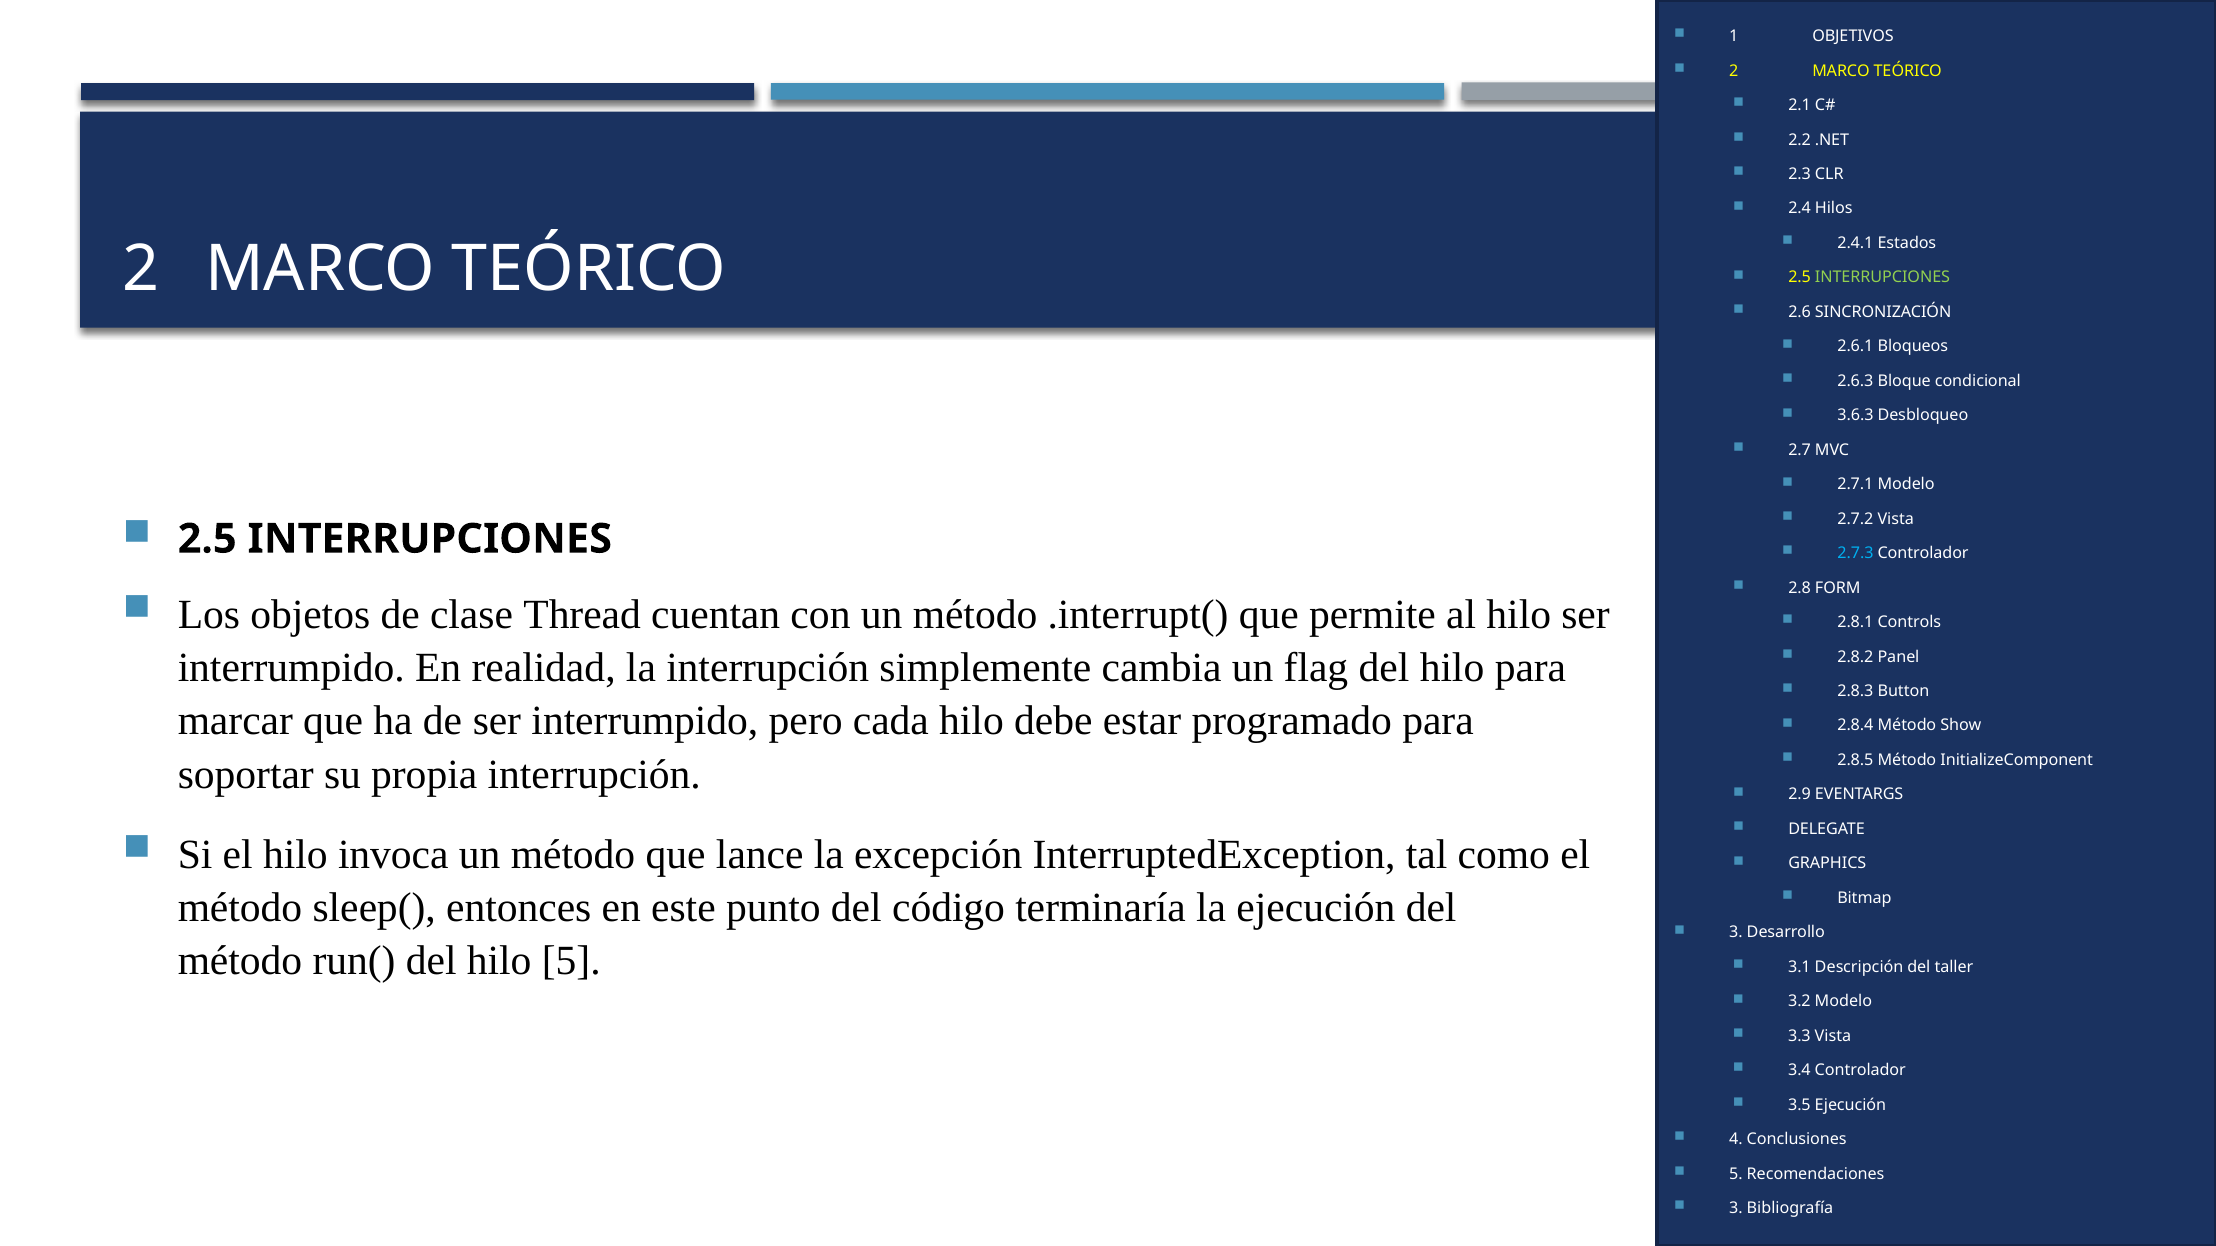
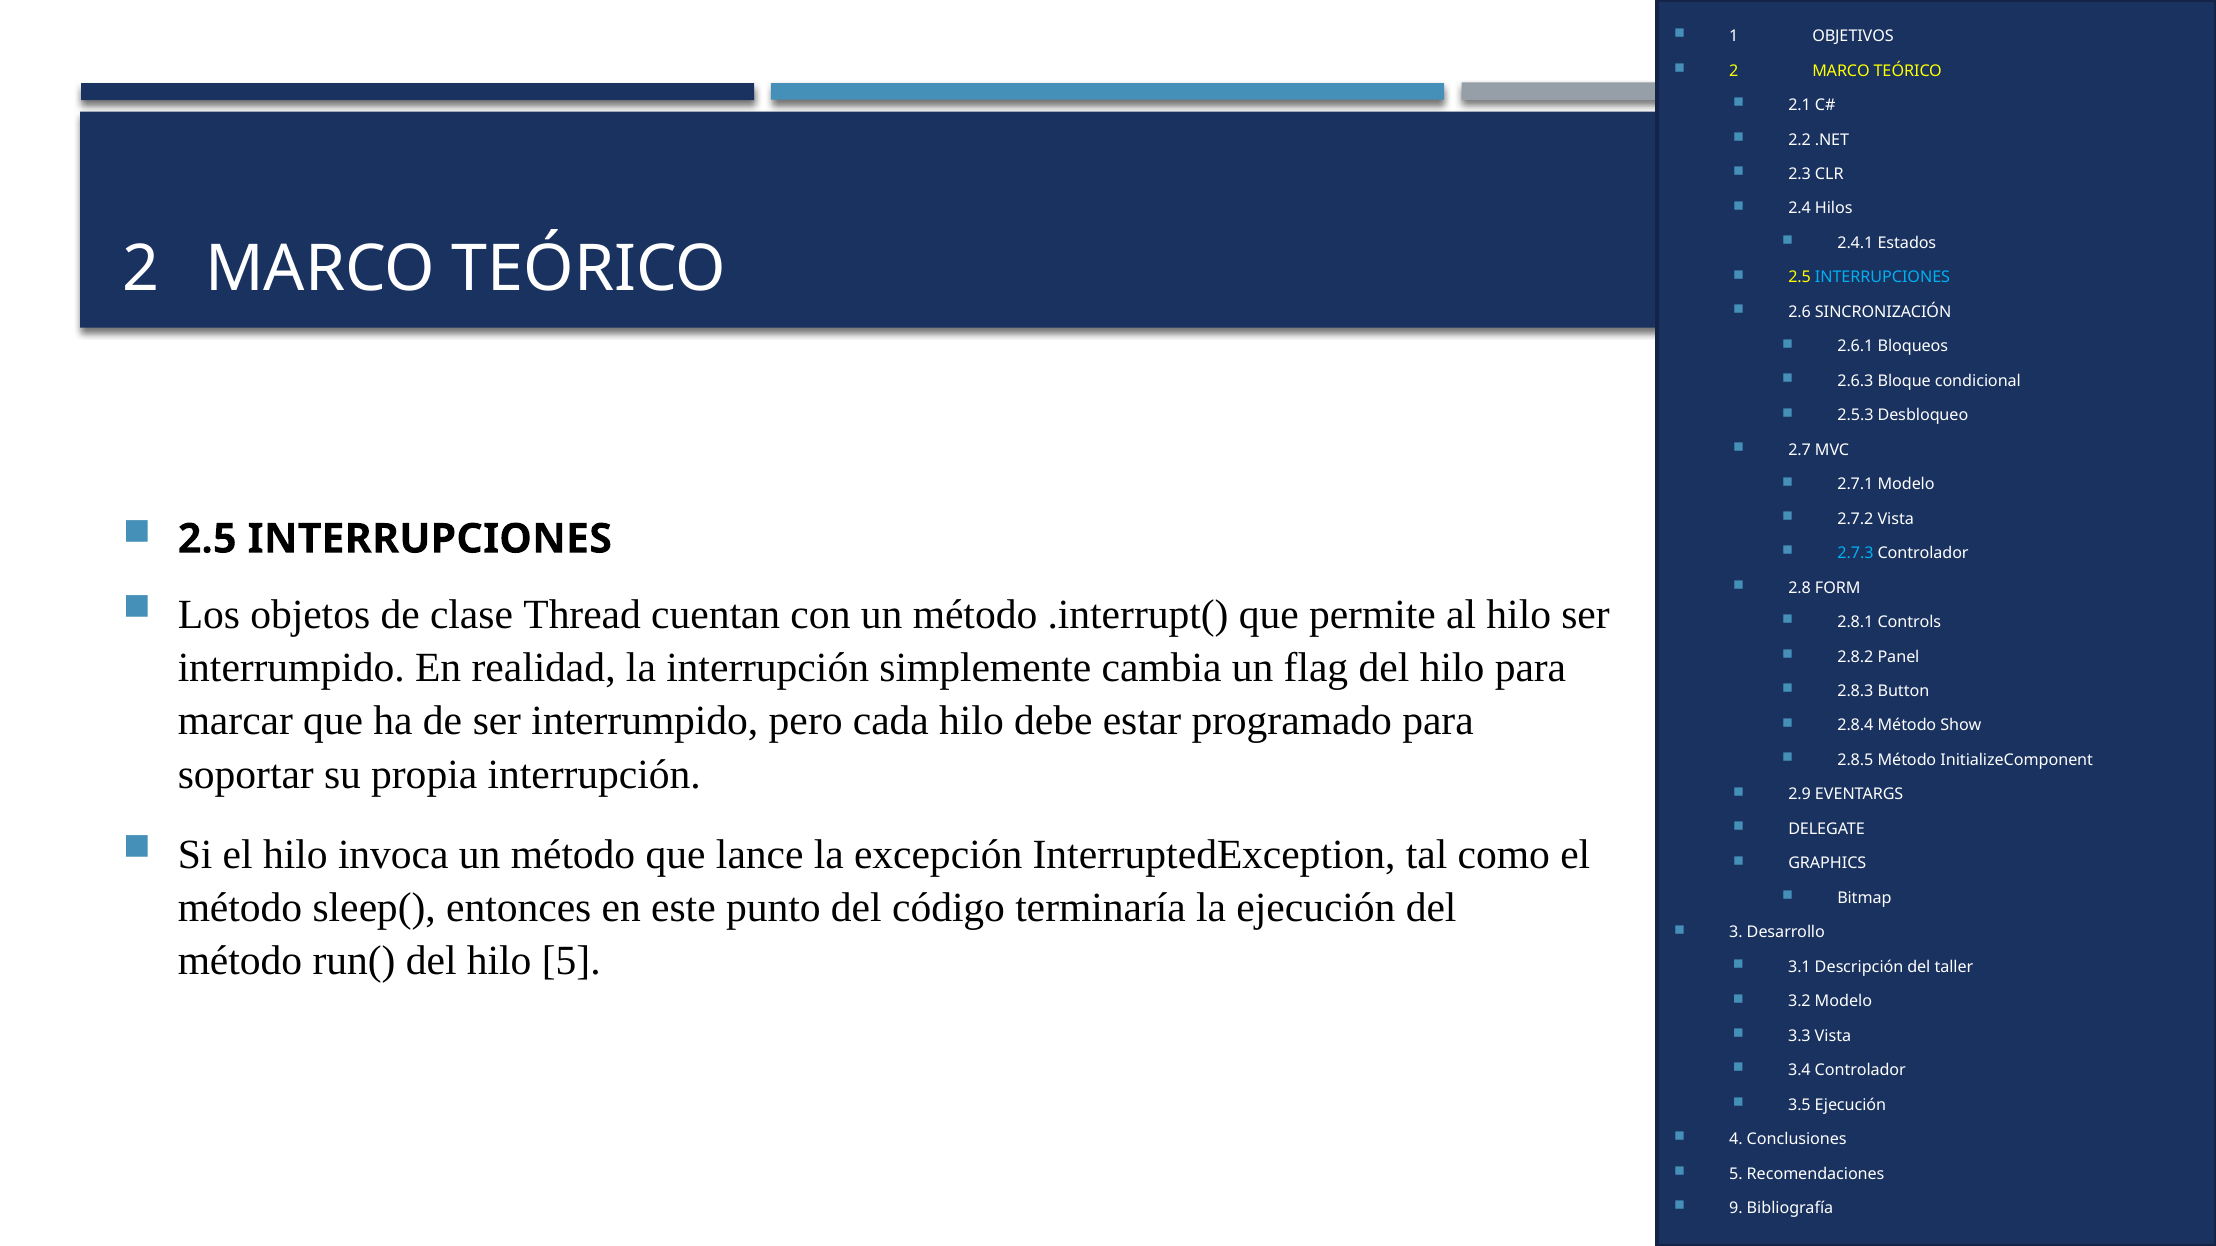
INTERRUPCIONES colour: light green -> light blue (1882, 278)
3.6.3: 3.6.3 -> 2.5.3 (1855, 416)
3: 3 -> 9 (1736, 1209)
